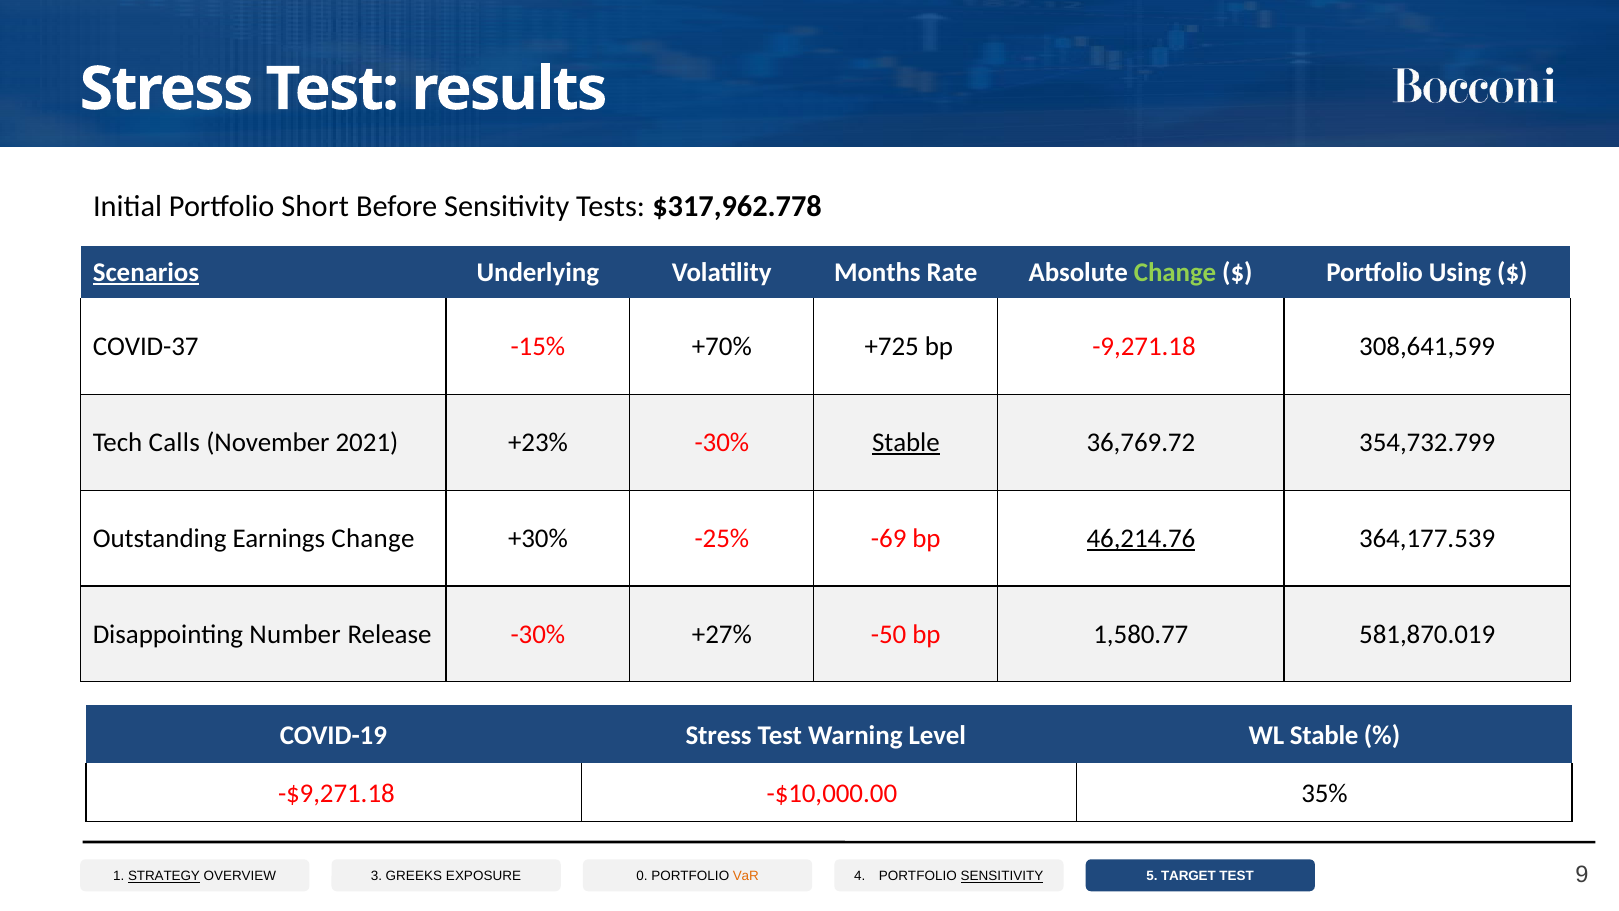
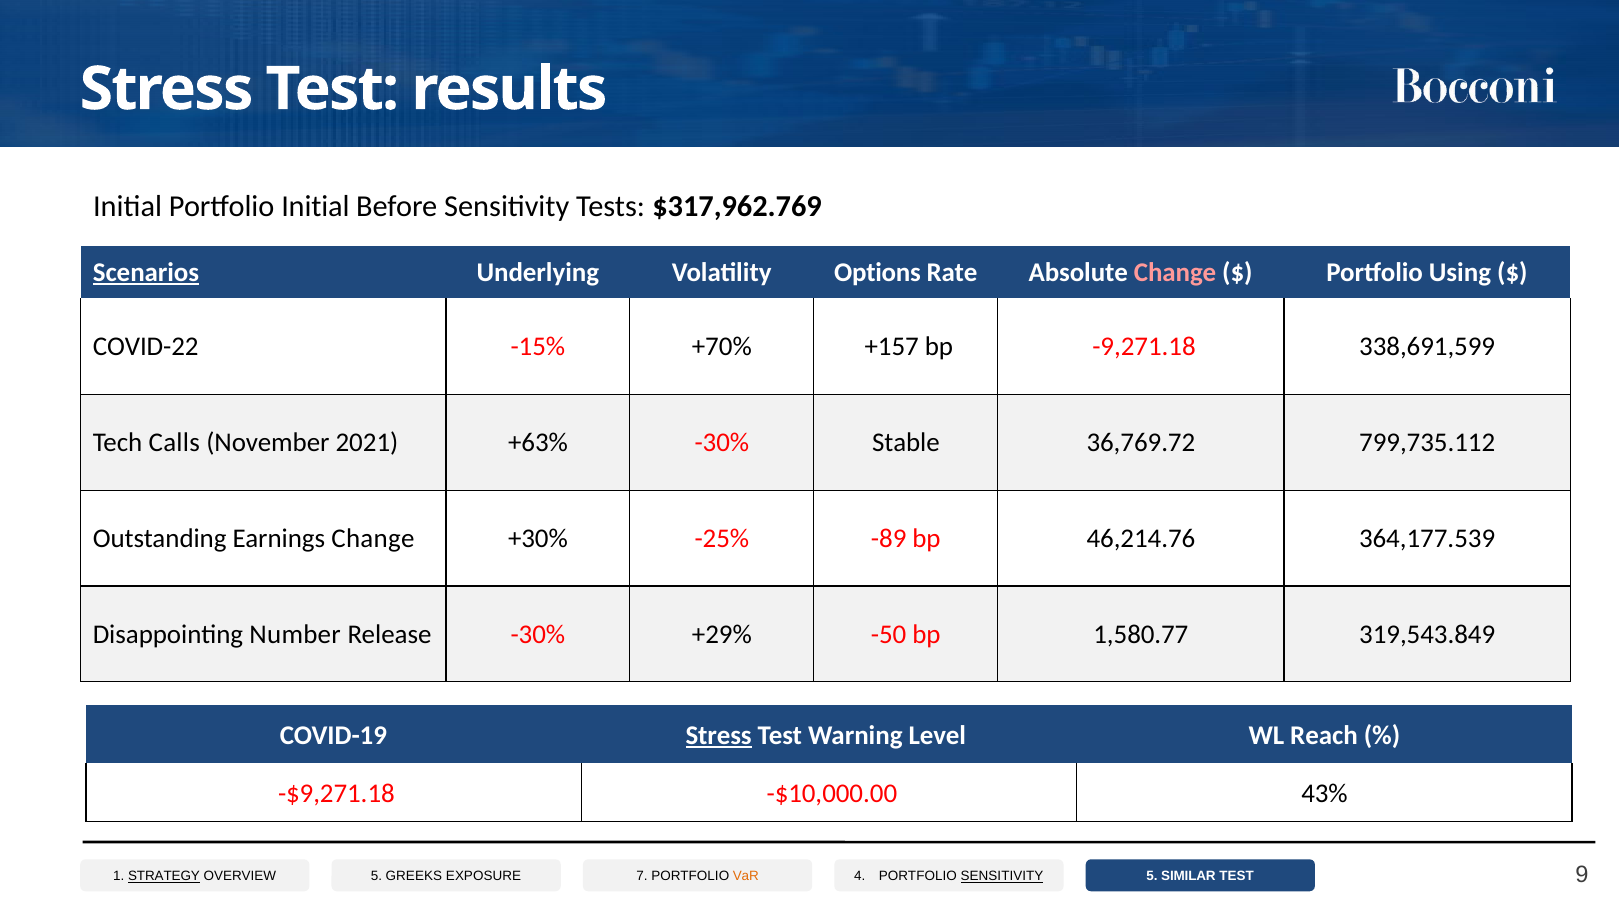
Portfolio Short: Short -> Initial (315, 206)
$317,962.778: $317,962.778 -> $317,962.769 (737, 206)
Months: Months -> Options (877, 273)
Change colour: light green -> pink (1175, 273)
COVID-37: COVID-37 -> COVID-22 (146, 346)
+725: +725 -> +157 (892, 346)
308,641,599: 308,641,599 -> 338,691,599 (1427, 346)
+23%: +23% -> +63% (538, 442)
Stable underline: present -> none (906, 442)
354,732.799: 354,732.799 -> 799,735.112 (1427, 442)
-69: -69 -> -89 (889, 538)
46,214.76 underline: present -> none (1141, 538)
+27%: +27% -> +29% (722, 634)
581,870.019: 581,870.019 -> 319,543.849 (1427, 634)
Stress underline: none -> present (719, 735)
WL Stable: Stable -> Reach (1324, 735)
35%: 35% -> 43% (1324, 793)
OVERVIEW 3: 3 -> 5 (376, 876)
0: 0 -> 7 (642, 876)
TARGET: TARGET -> SIMILAR (1188, 876)
